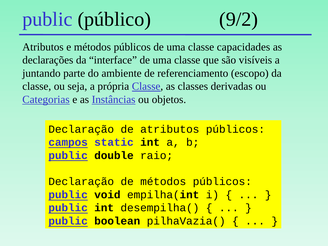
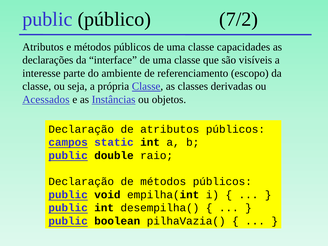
9/2: 9/2 -> 7/2 (239, 19)
juntando: juntando -> interesse (41, 73)
Categorias: Categorias -> Acessados (46, 99)
